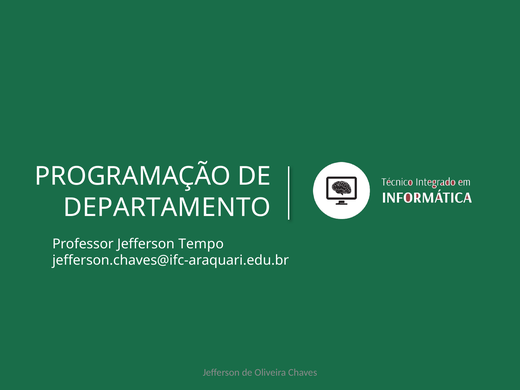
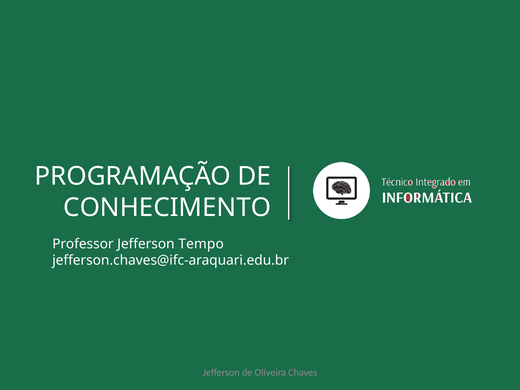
DEPARTAMENTO: DEPARTAMENTO -> CONHECIMENTO (167, 207)
